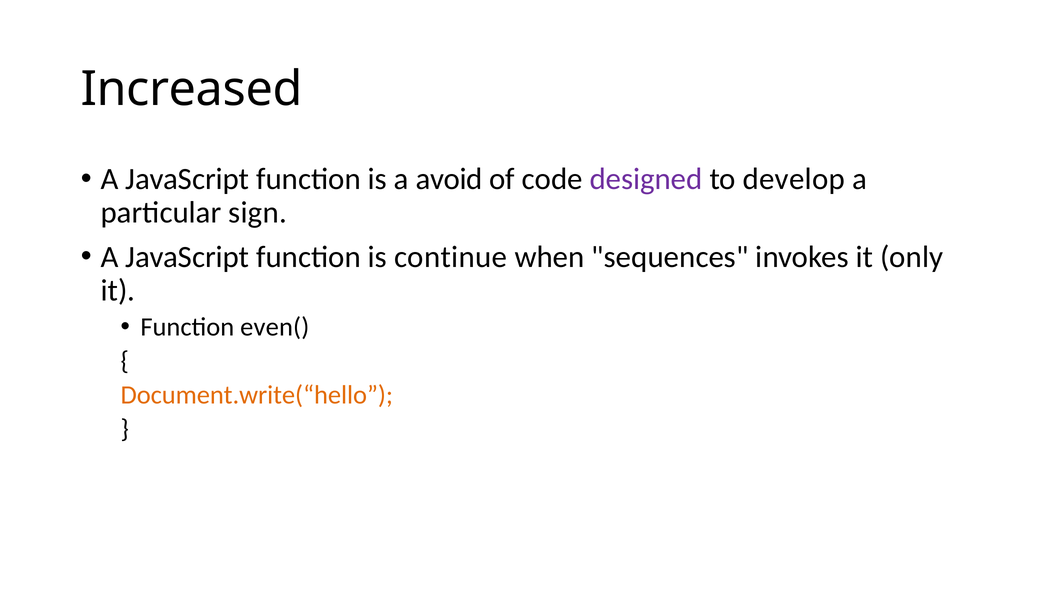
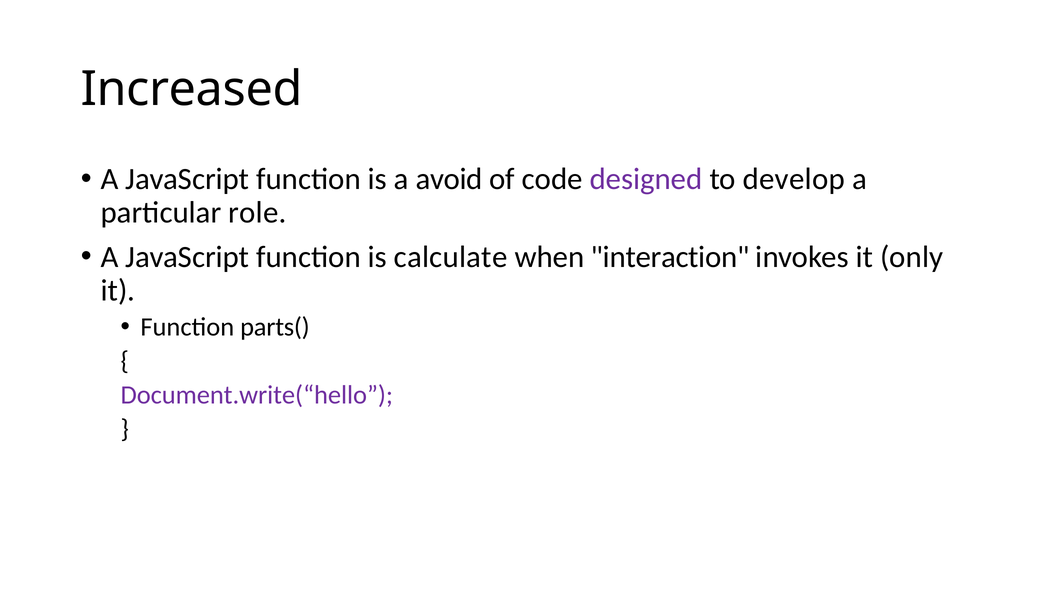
sign: sign -> role (258, 213)
continue: continue -> calculate (451, 257)
sequences: sequences -> interaction (670, 257)
even(: even( -> parts( (275, 327)
Document.write(“hello colour: orange -> purple (257, 395)
